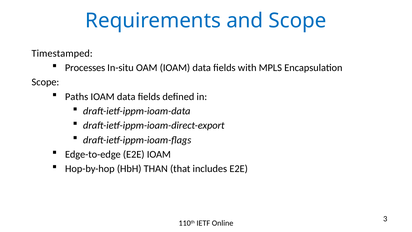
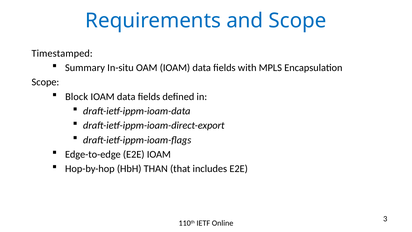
Processes: Processes -> Summary (85, 68)
Paths: Paths -> Block (77, 97)
